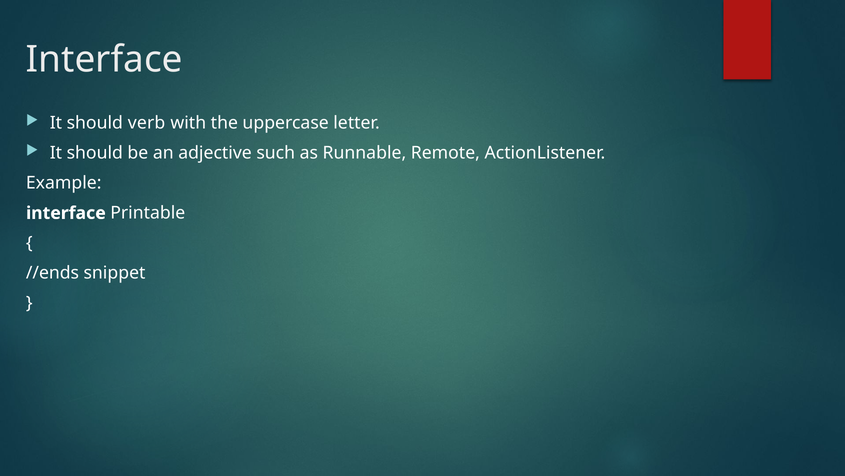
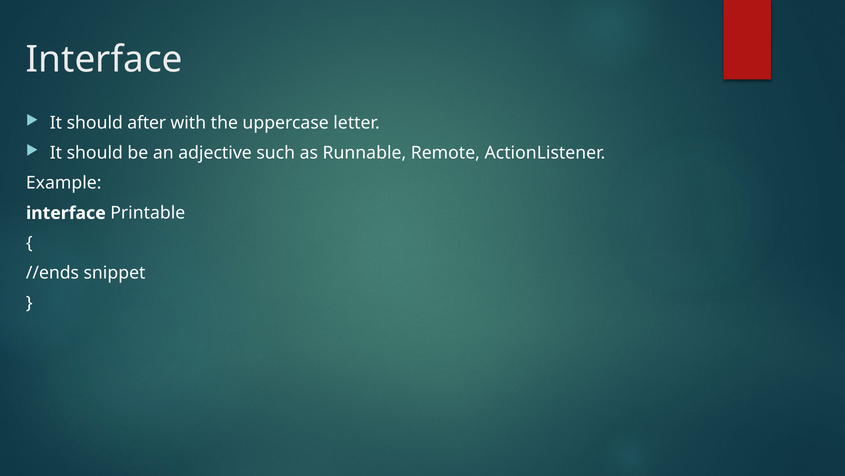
verb: verb -> after (147, 123)
